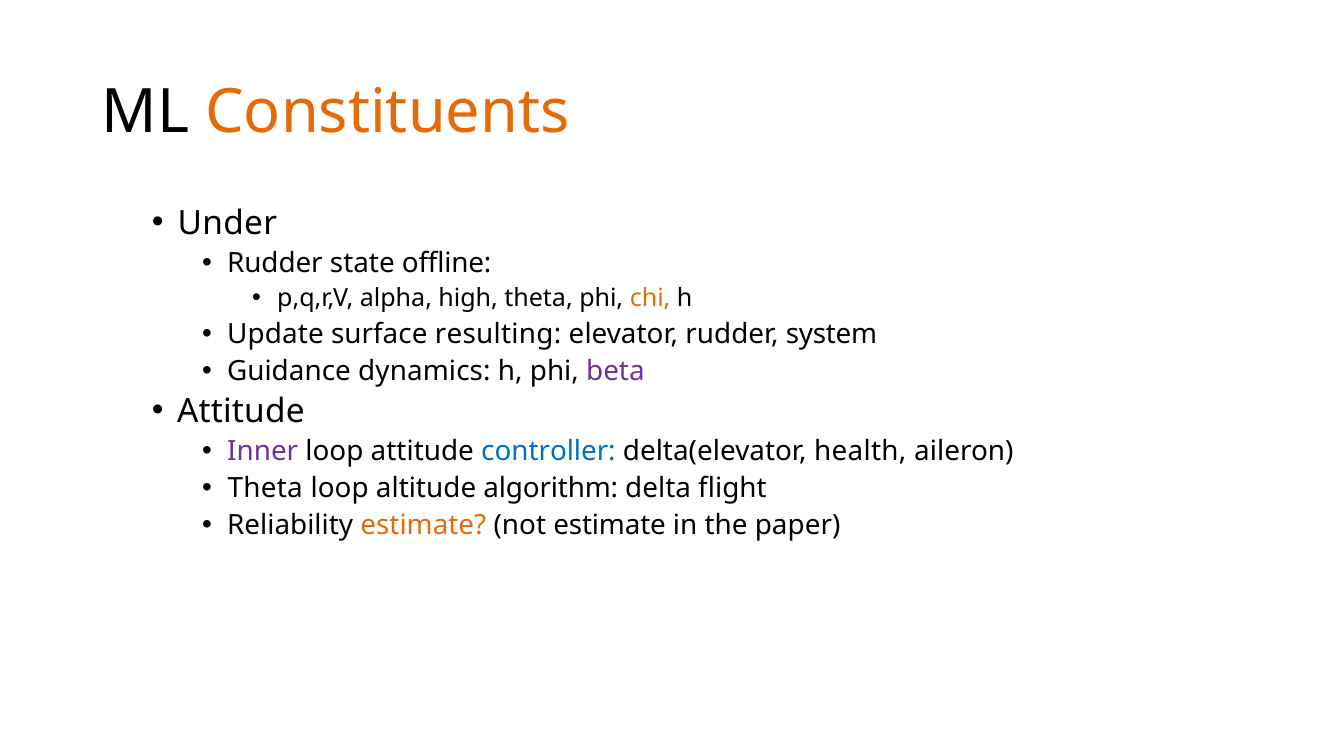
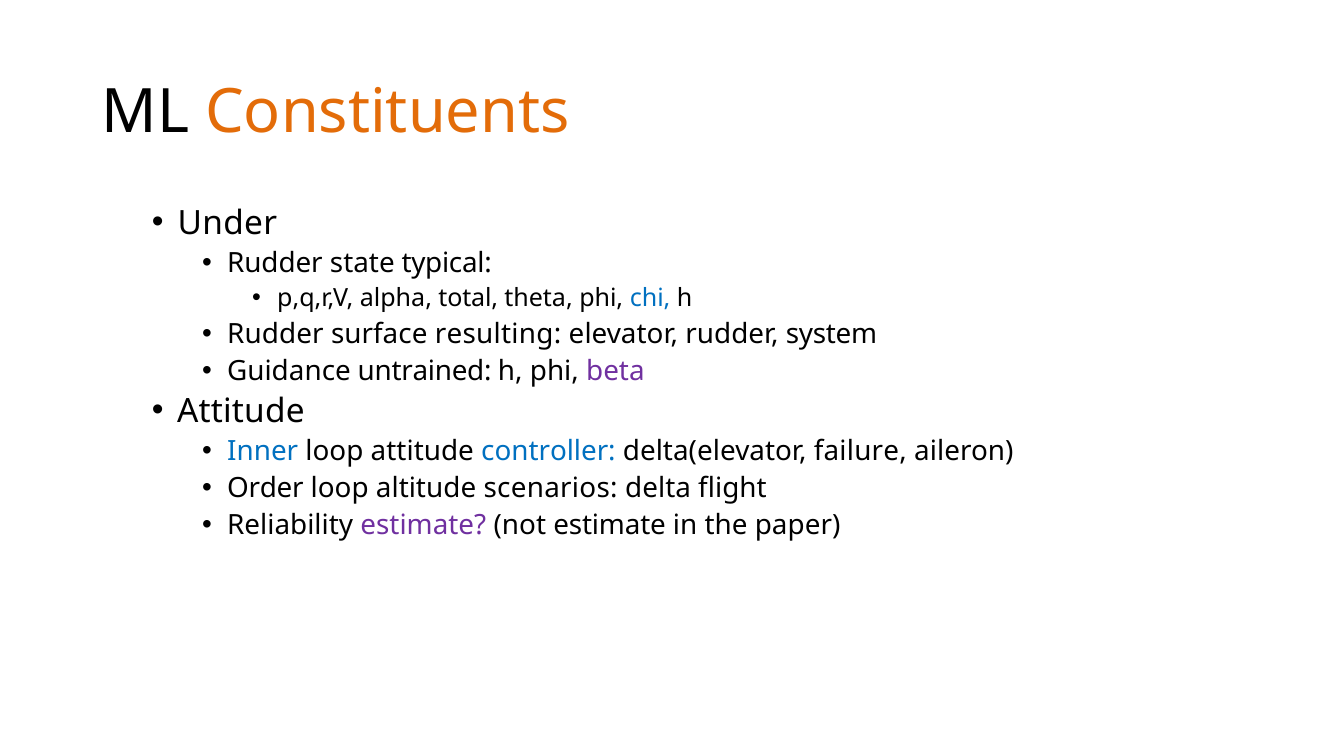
offline: offline -> typical (447, 263)
high: high -> total (468, 298)
chi colour: orange -> blue (650, 298)
Update: Update -> Rudder (275, 334)
dynamics: dynamics -> untrained (425, 371)
Inner colour: purple -> blue (263, 451)
health: health -> failure (860, 451)
Theta: Theta -> Order (265, 488)
algorithm: algorithm -> scenarios (551, 488)
estimate colour: orange -> purple (423, 525)
